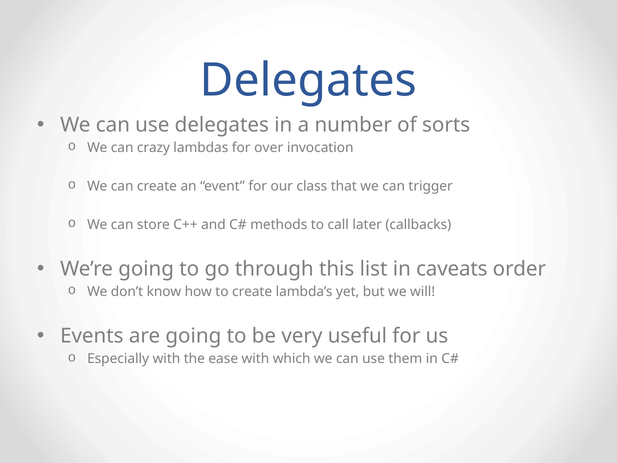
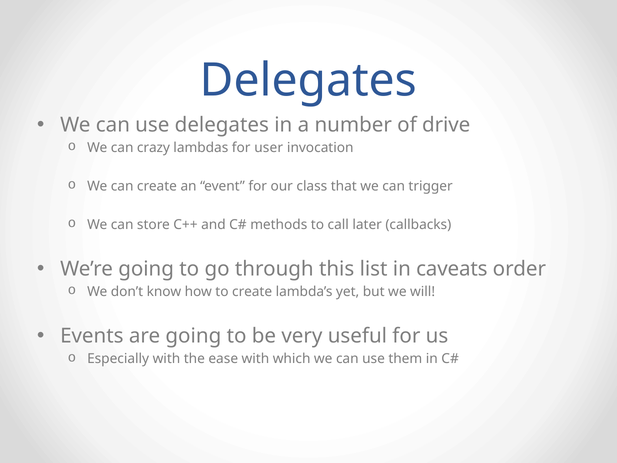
sorts: sorts -> drive (446, 125)
over: over -> user (269, 148)
